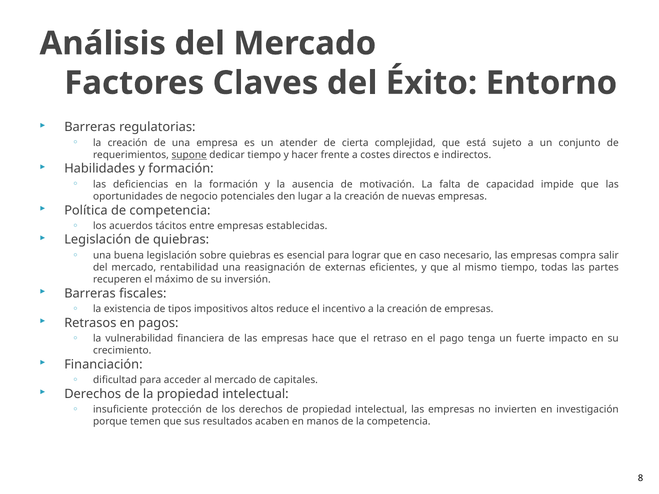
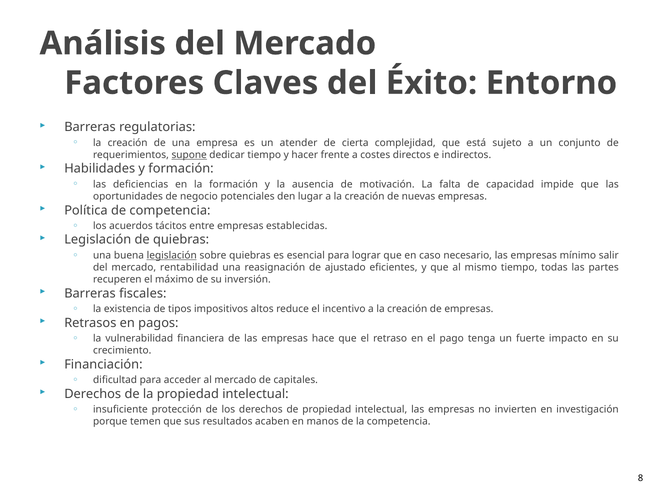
legislación underline: none -> present (172, 255)
compra: compra -> mínimo (578, 255)
externas: externas -> ajustado (345, 268)
